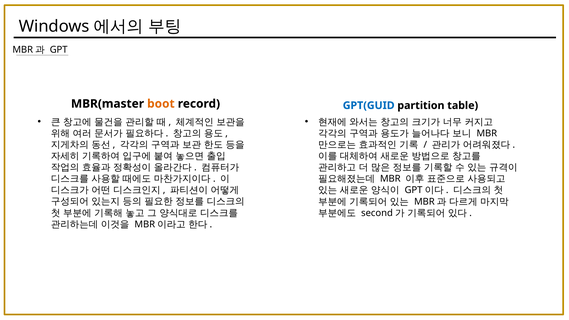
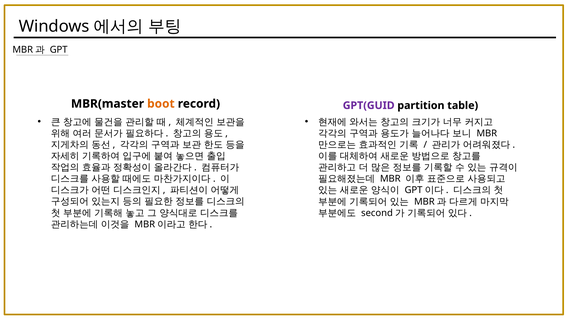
GPT(GUID colour: blue -> purple (369, 106)
